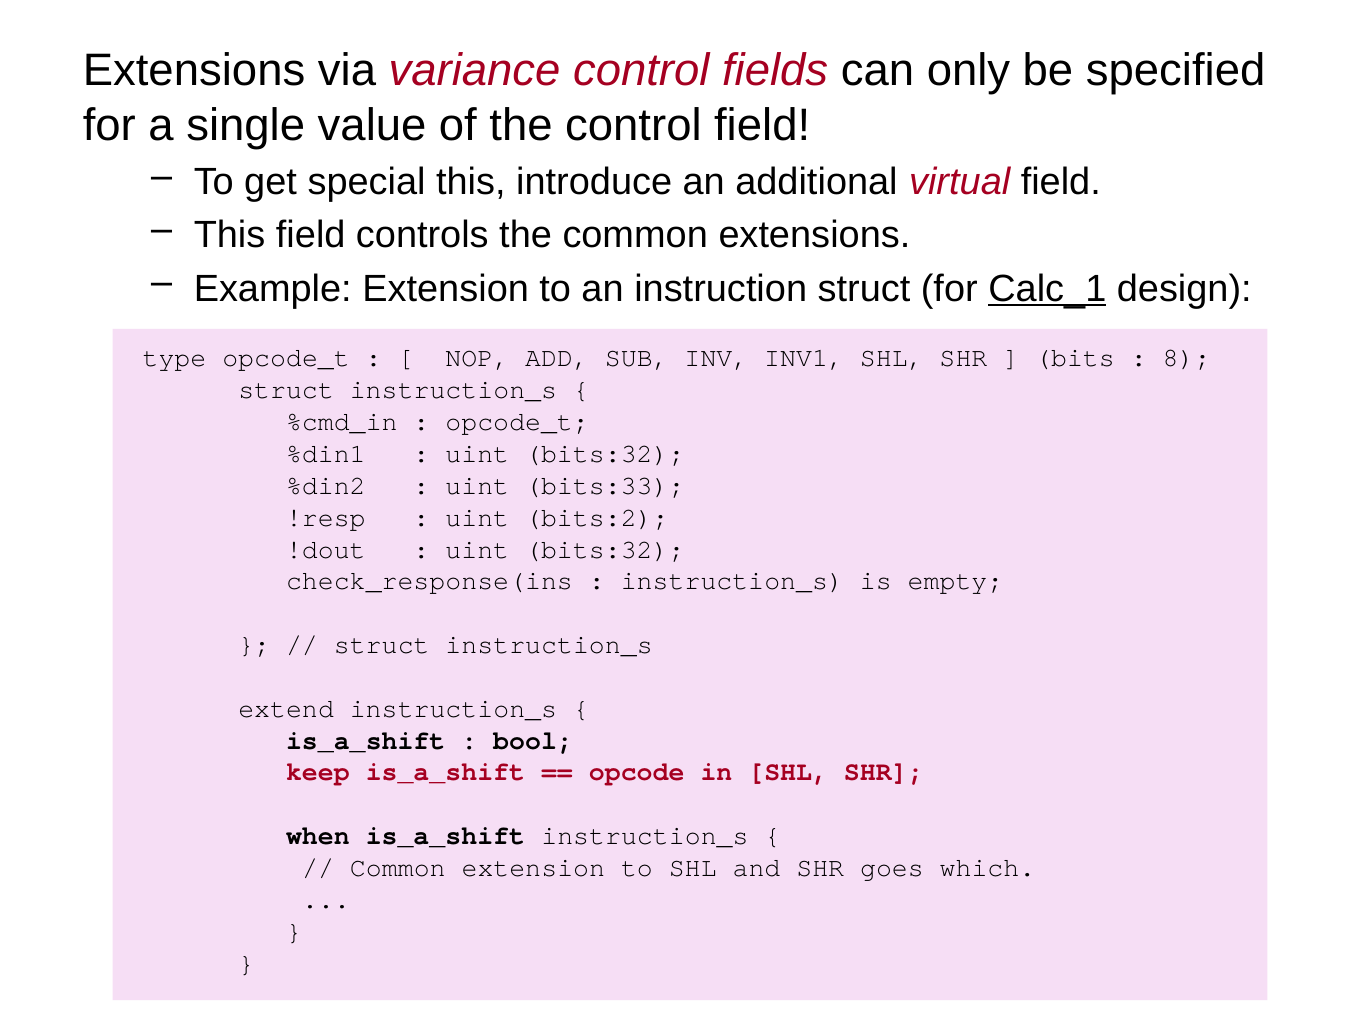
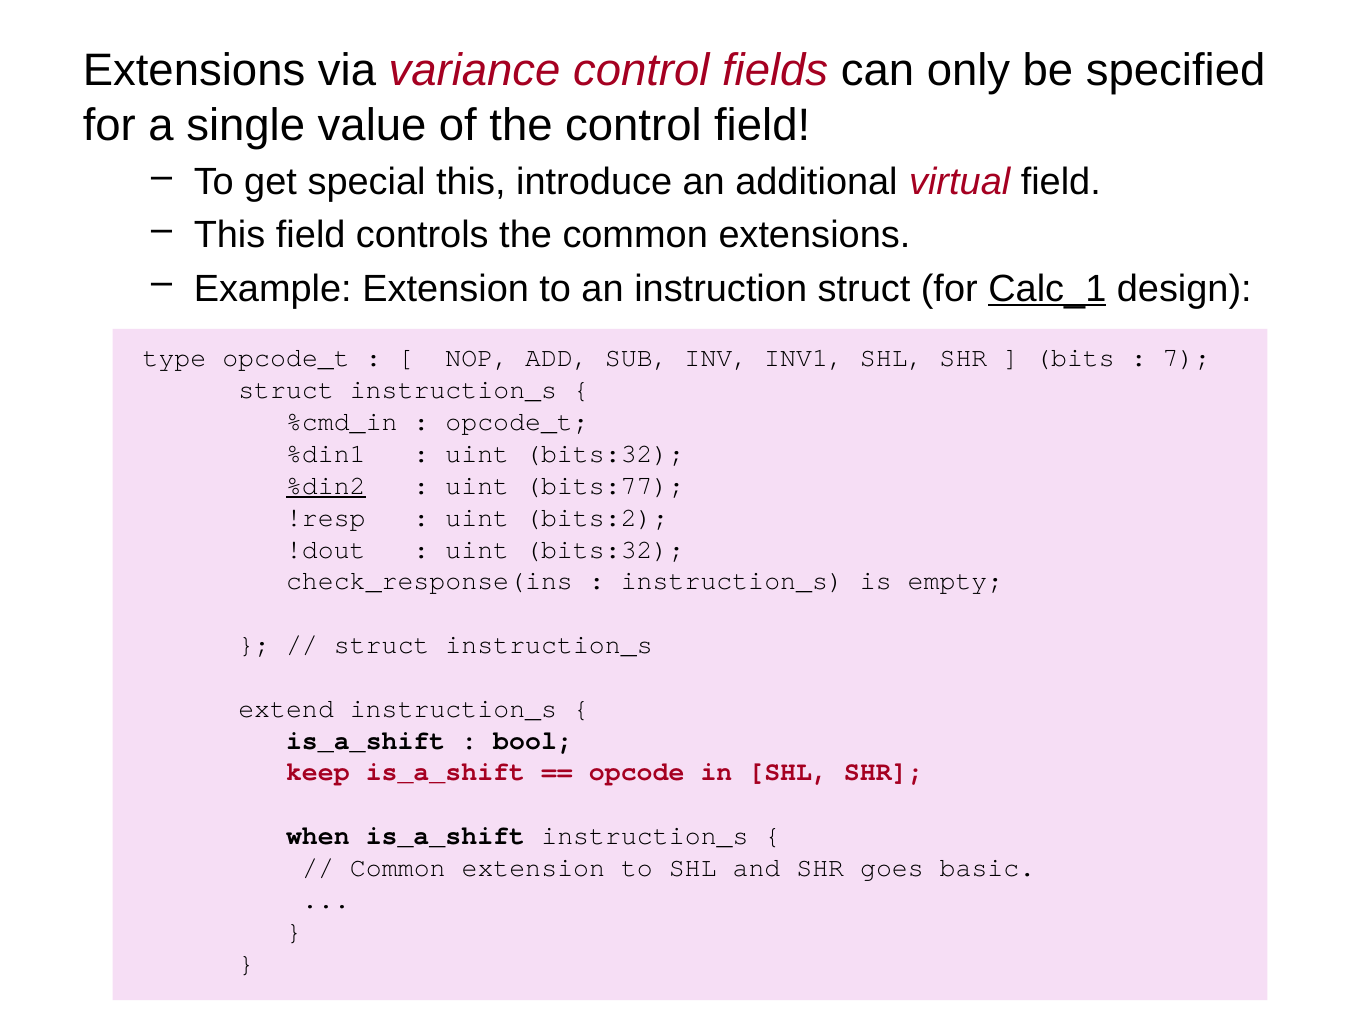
8: 8 -> 7 (1187, 358)
%din2 underline: none -> present (326, 486)
bits:33: bits:33 -> bits:77 (605, 486)
which: which -> basic (987, 868)
